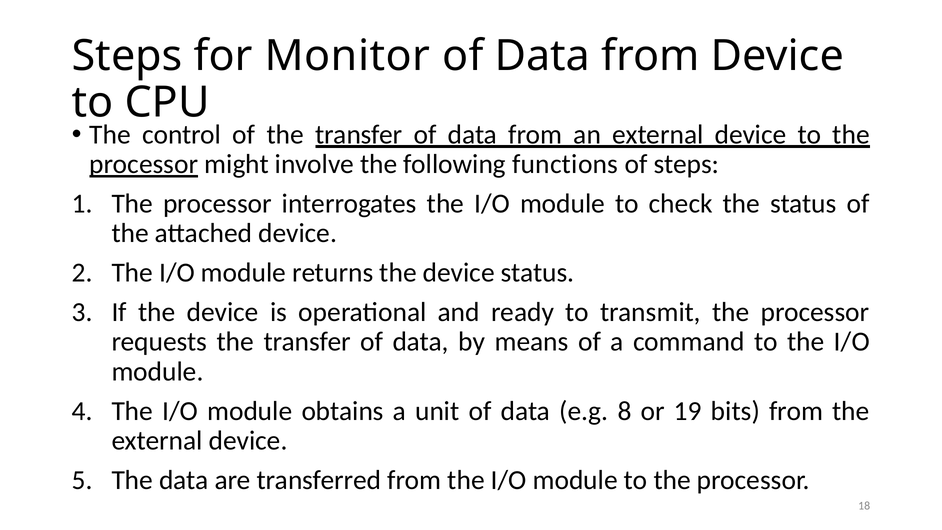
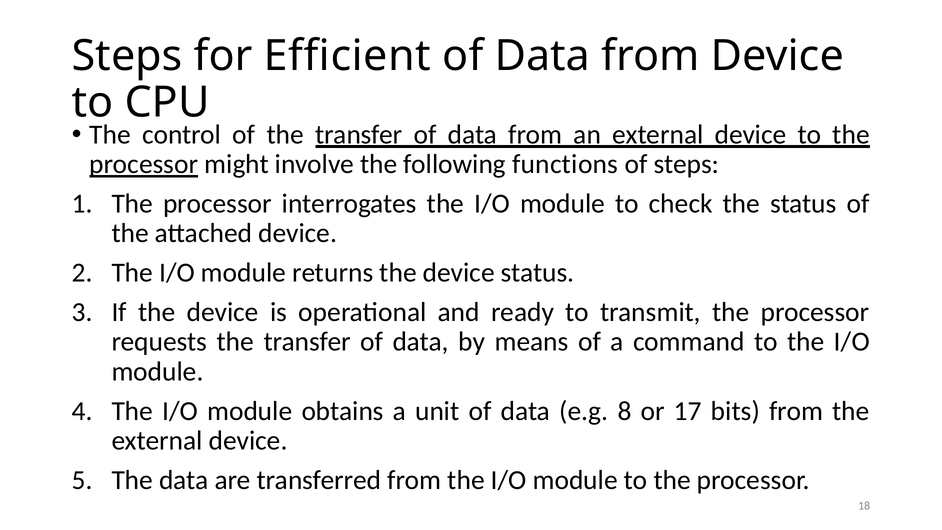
Monitor: Monitor -> Efficient (347, 56)
19: 19 -> 17 (688, 411)
